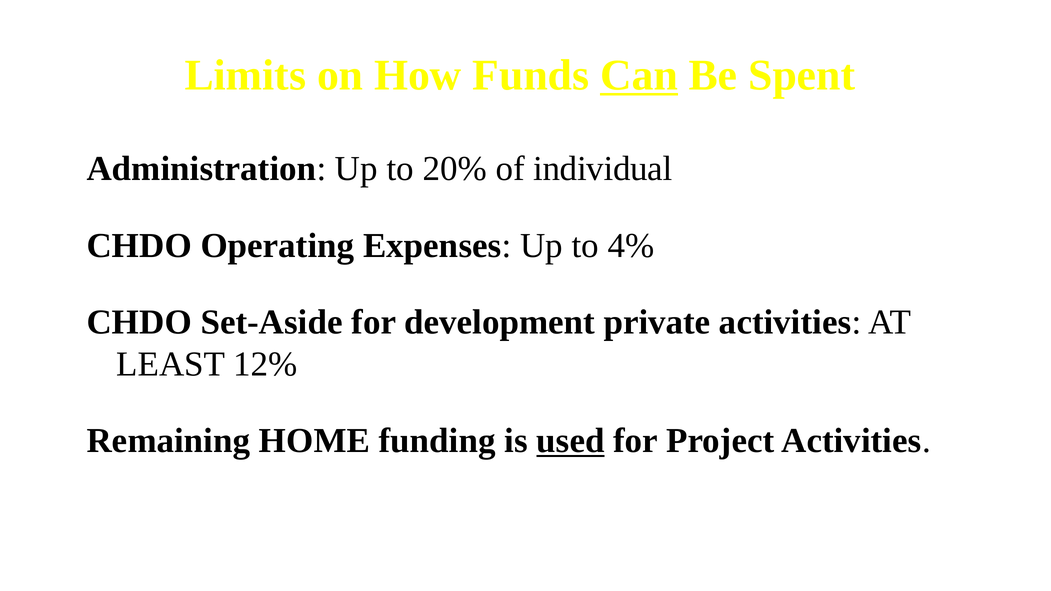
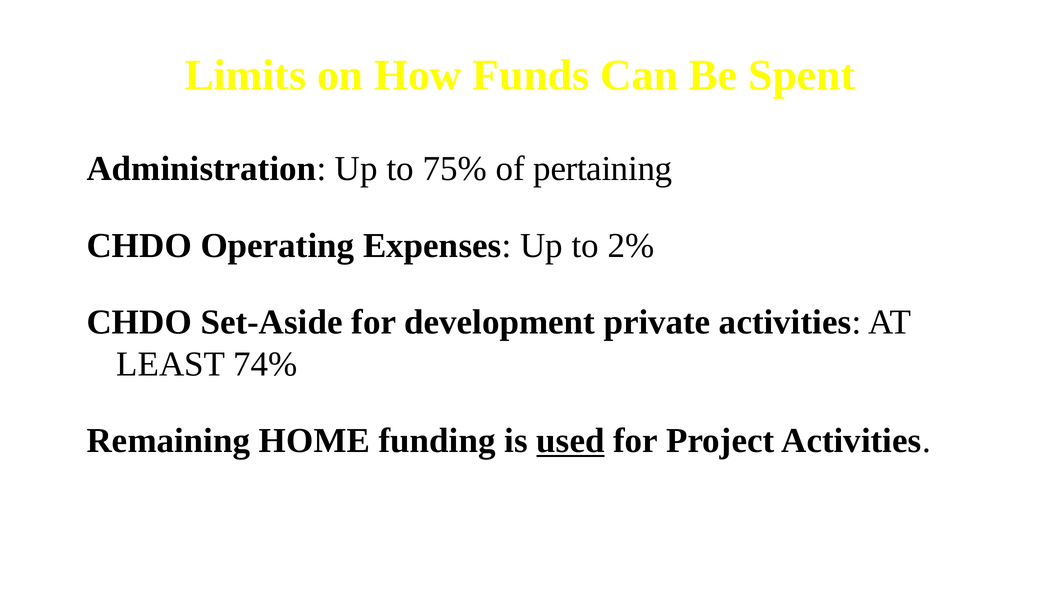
Can underline: present -> none (639, 75)
20%: 20% -> 75% (455, 169)
individual: individual -> pertaining (603, 169)
4%: 4% -> 2% (631, 246)
12%: 12% -> 74% (265, 364)
